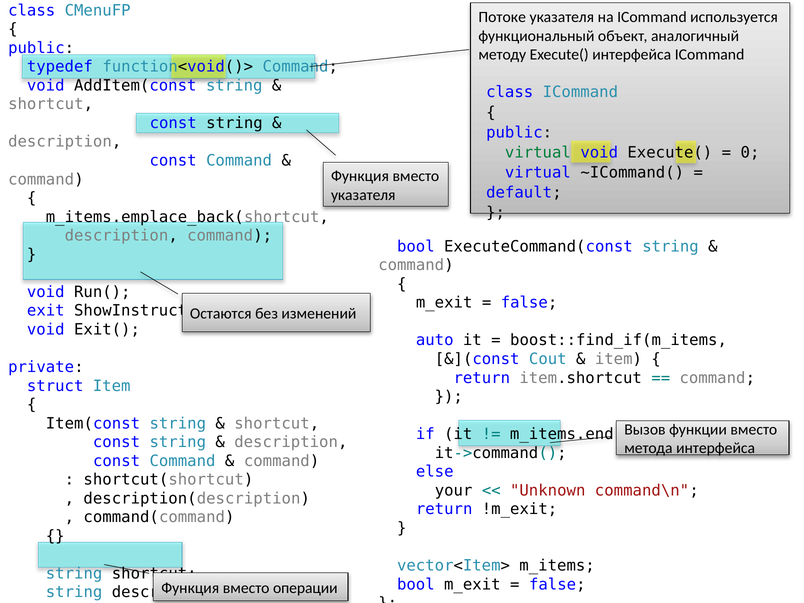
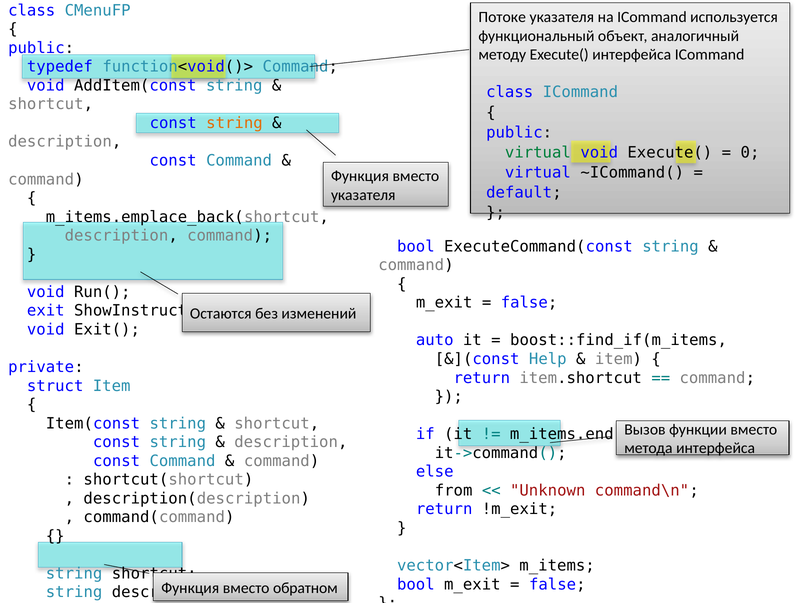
string colour: black -> orange (234, 123)
Cout: Cout -> Help (548, 359)
your: your -> from (454, 491)
операции: операции -> обратном (305, 588)
